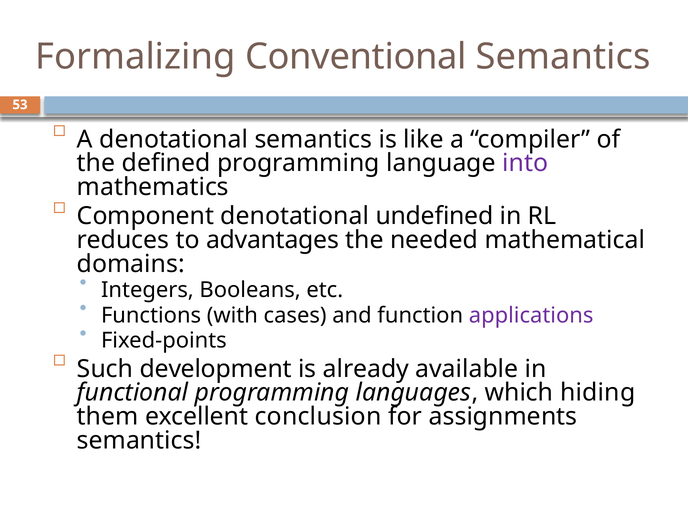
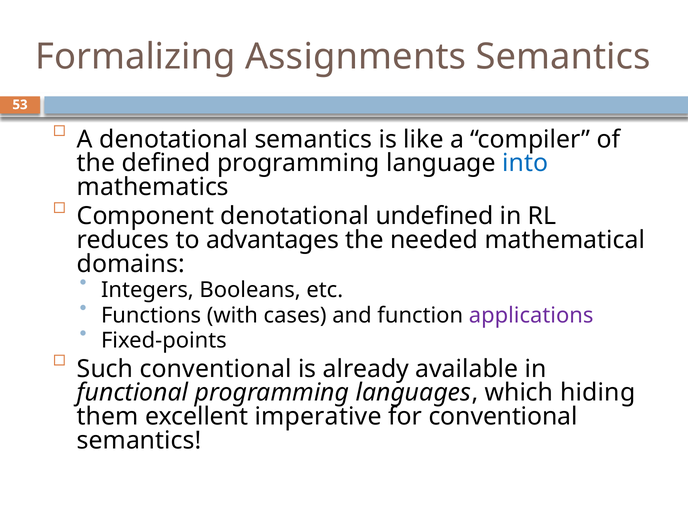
Conventional: Conventional -> Assignments (356, 57)
into colour: purple -> blue (525, 163)
Such development: development -> conventional (216, 369)
conclusion: conclusion -> imperative (318, 417)
for assignments: assignments -> conventional (503, 417)
